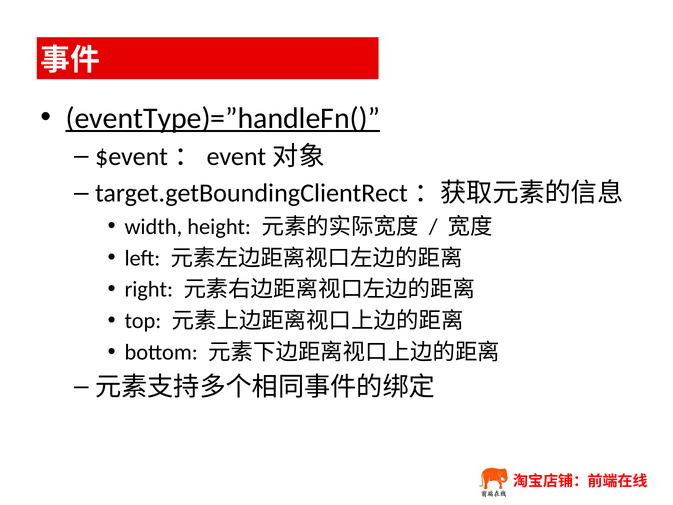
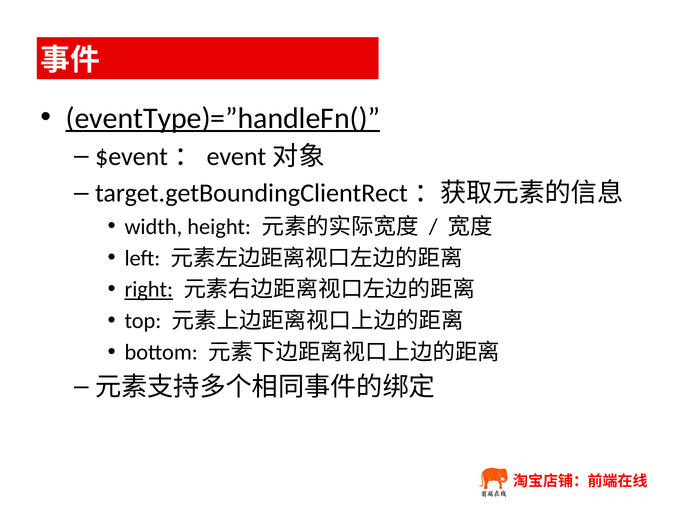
right underline: none -> present (149, 289)
